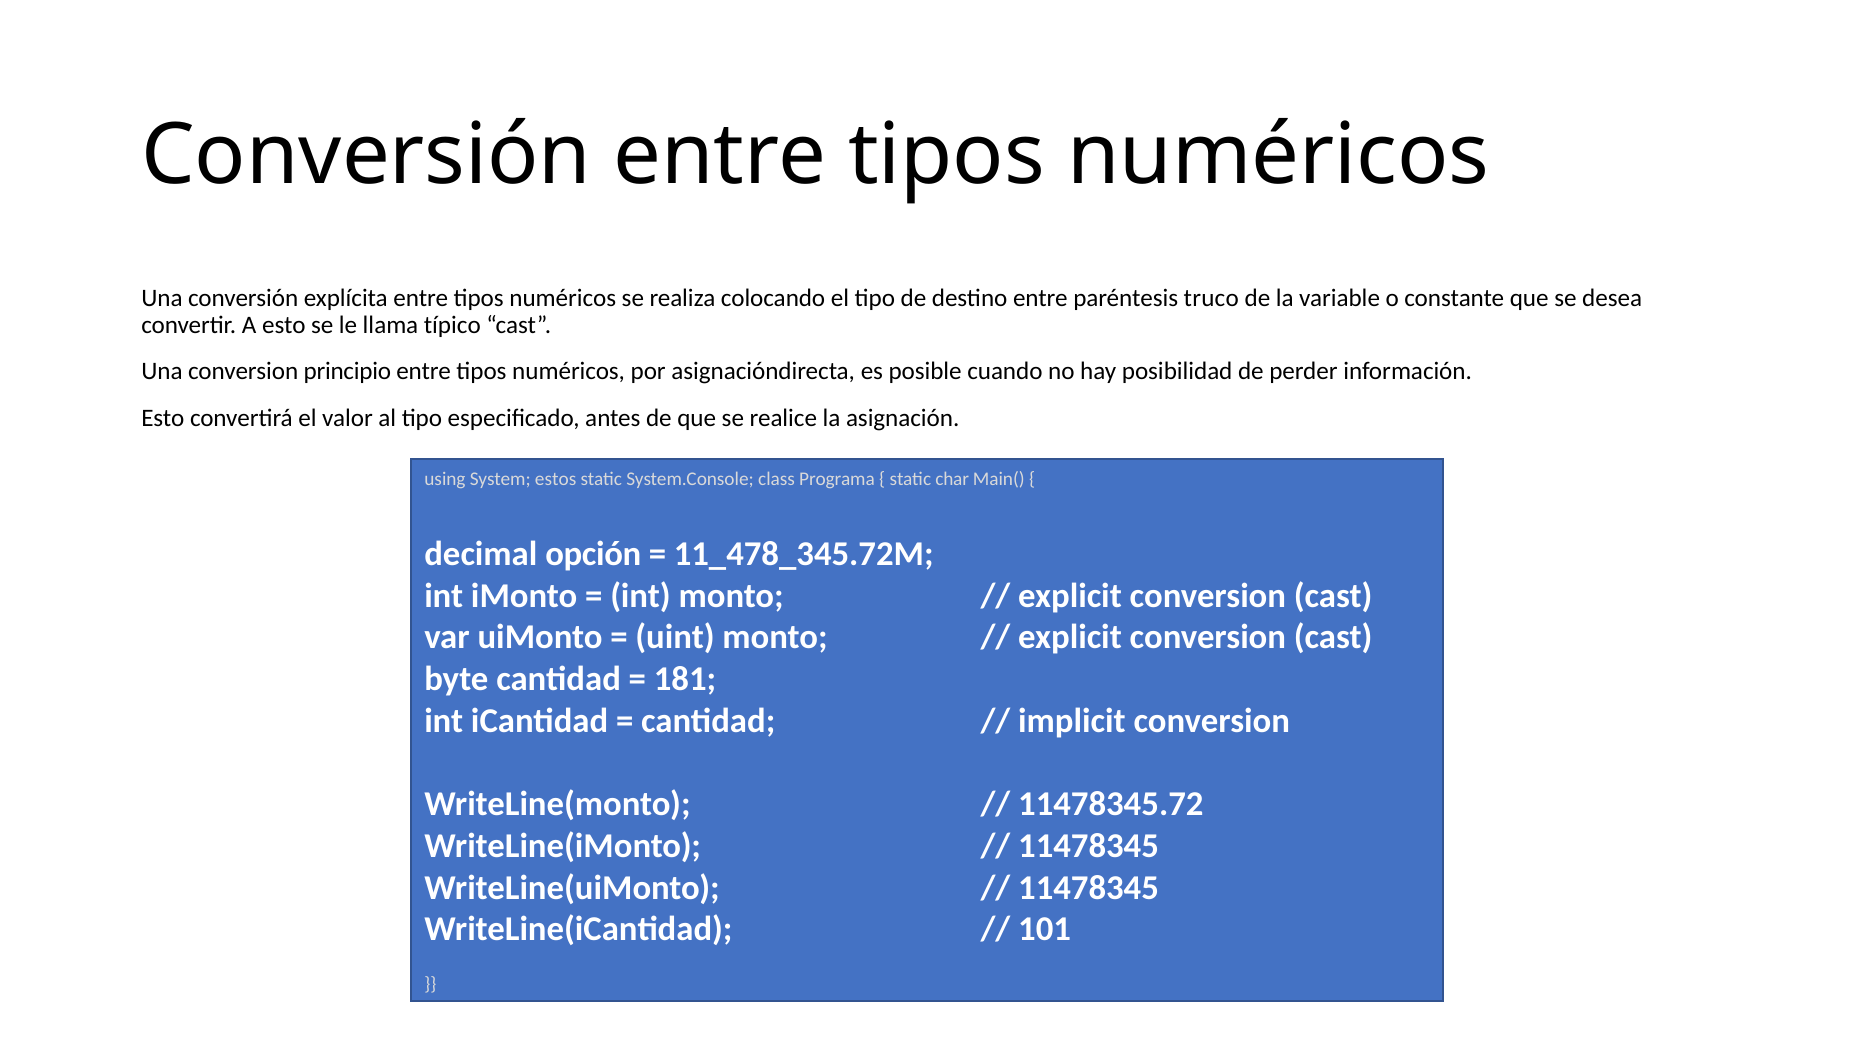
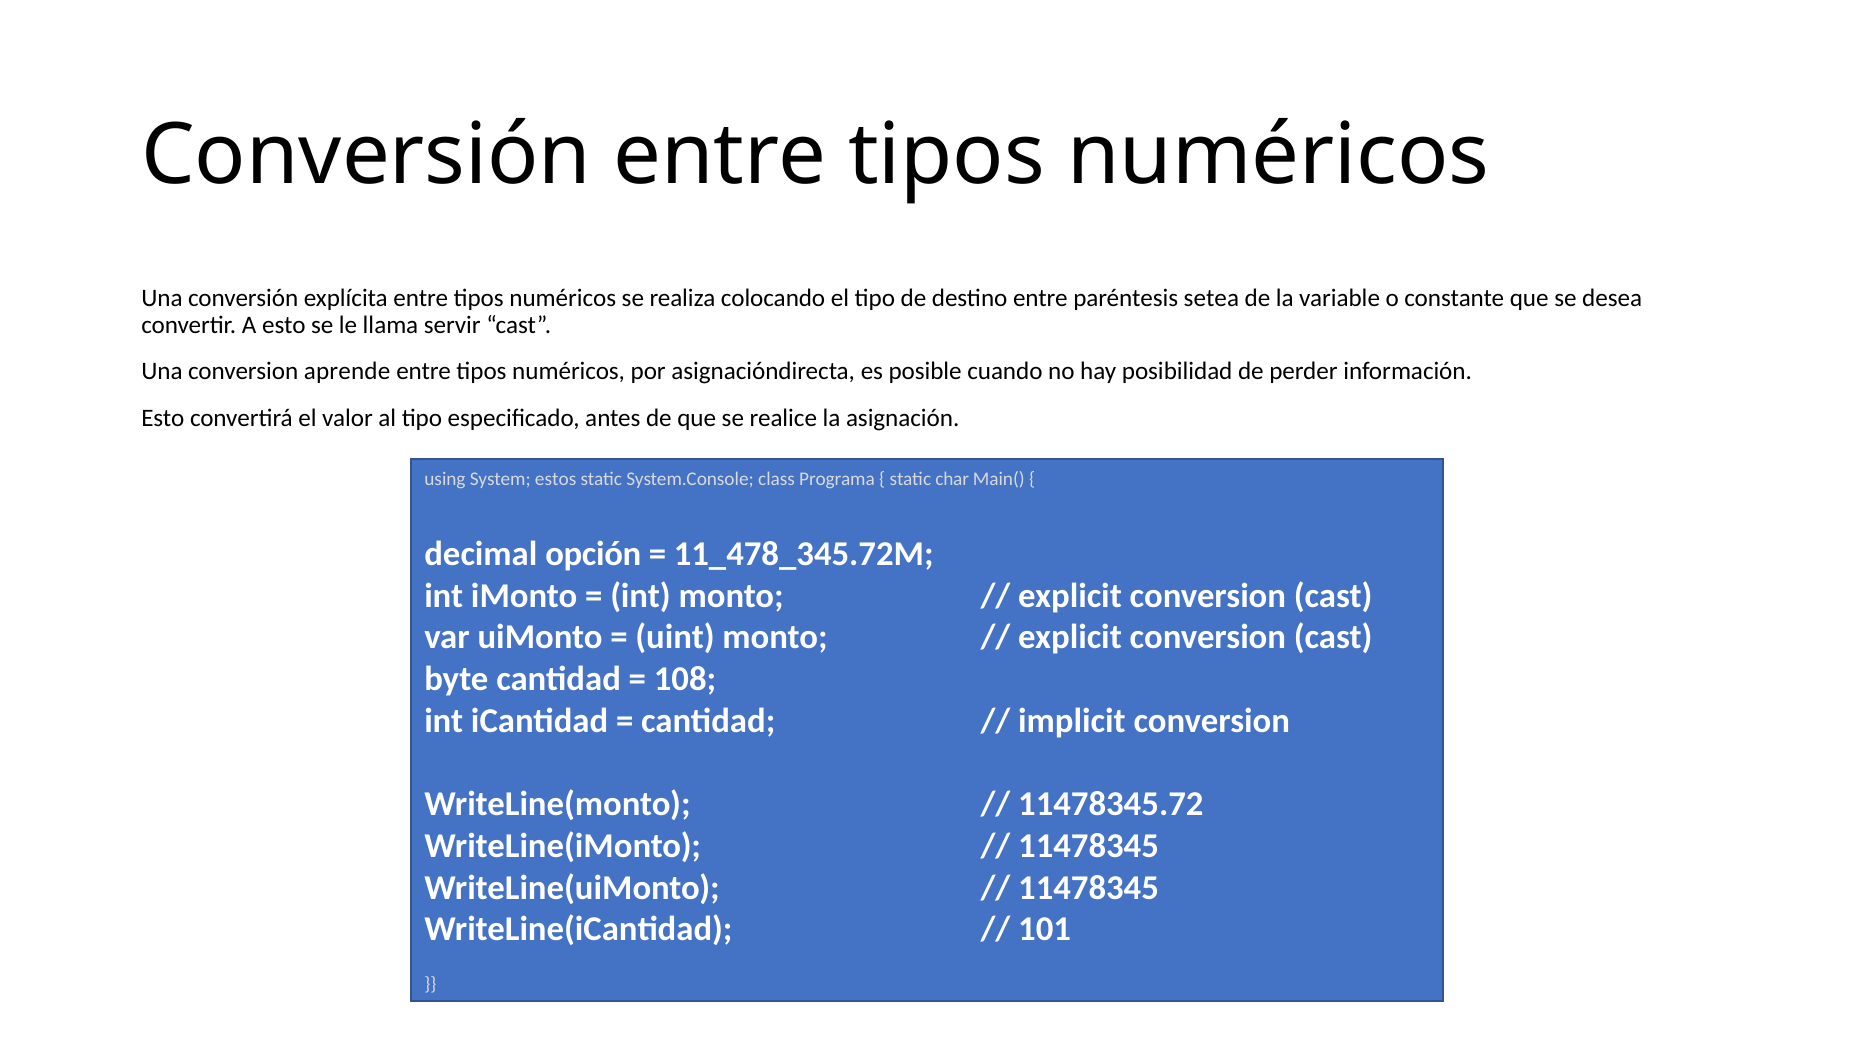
truco: truco -> setea (1211, 298)
típico: típico -> servir (452, 325)
principio: principio -> aprende (347, 372)
181: 181 -> 108 (685, 679)
